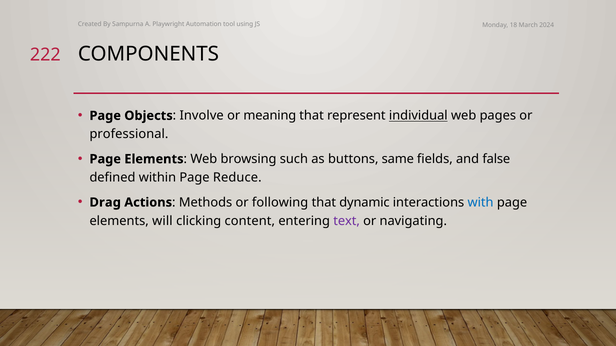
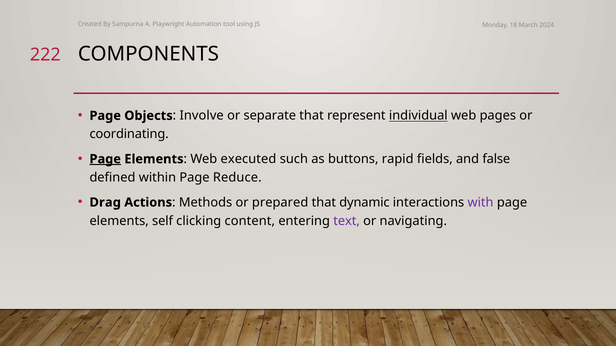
meaning: meaning -> separate (270, 116)
professional: professional -> coordinating (129, 134)
Page underline: none -> present (105, 159)
browsing: browsing -> executed (248, 159)
same: same -> rapid (398, 159)
following: following -> prepared (280, 203)
with colour: blue -> purple (481, 203)
will: will -> self (163, 221)
